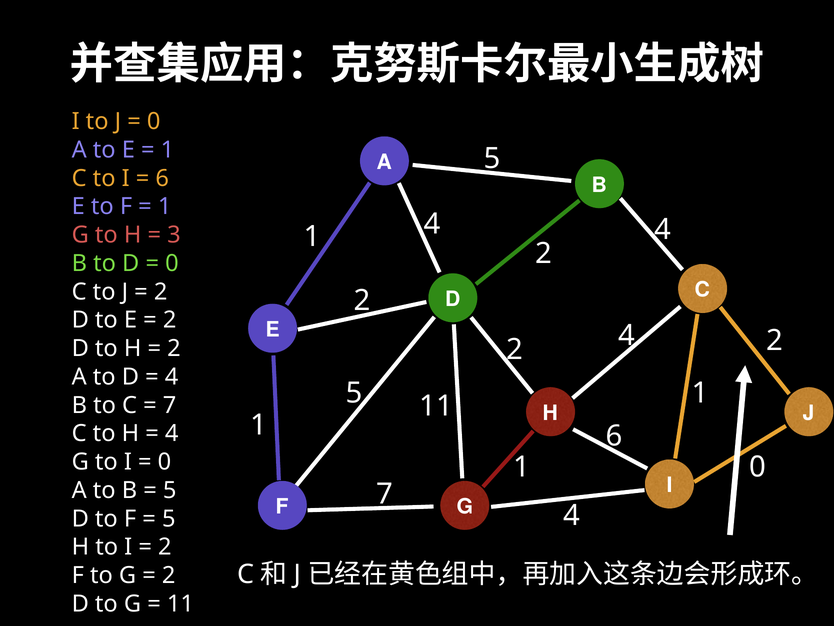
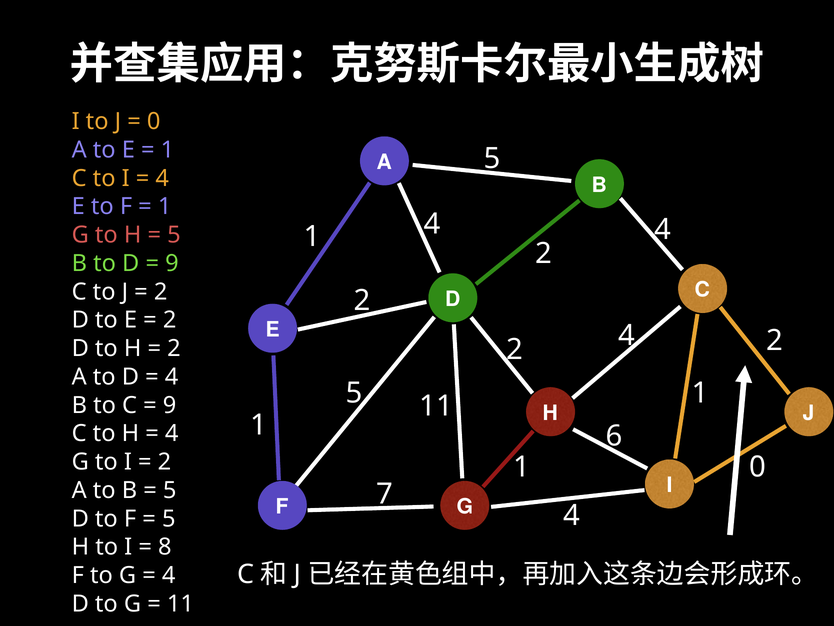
6: 6 -> 4 (162, 178)
3: 3 -> 5 (174, 235)
0: 0 -> 9 (172, 263)
7: 7 -> 9 (170, 405)
0: 0 -> 2 (165, 462)
2: 2 -> 8 (165, 547)
2: 2 -> 4 (169, 575)
